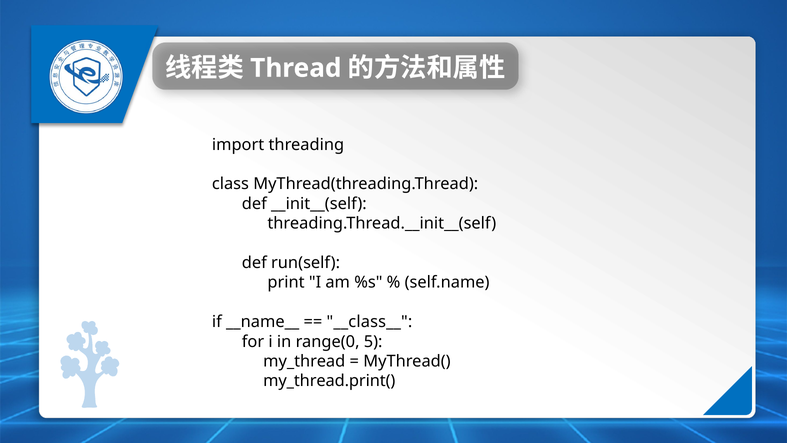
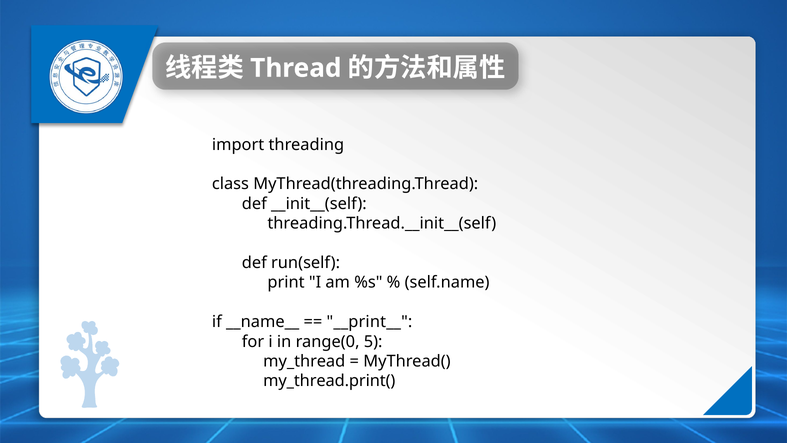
__class__: __class__ -> __print__ (369, 322)
